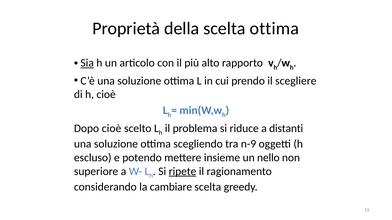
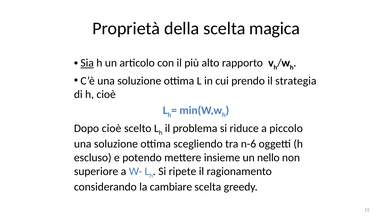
scelta ottima: ottima -> magica (275, 28)
scegliere: scegliere -> strategia (296, 81)
distanti: distanti -> piccolo (286, 129)
n-9: n-9 -> n-6 (248, 144)
ripete underline: present -> none (183, 172)
